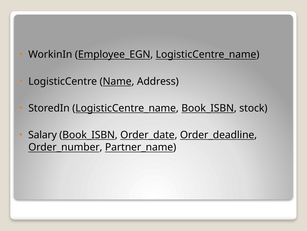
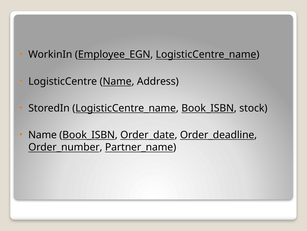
Salary: Salary -> Name (43, 134)
